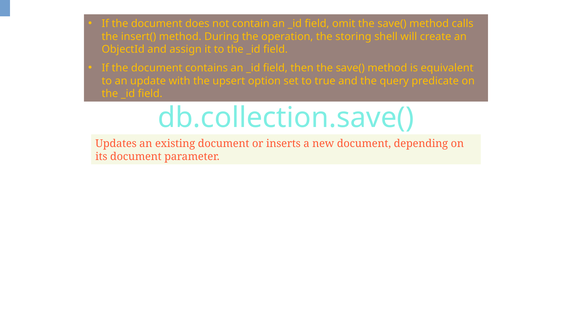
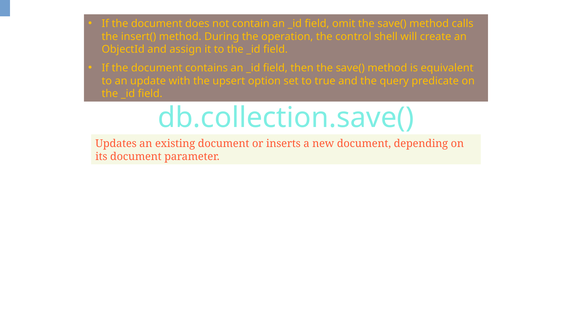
storing: storing -> control (353, 36)
